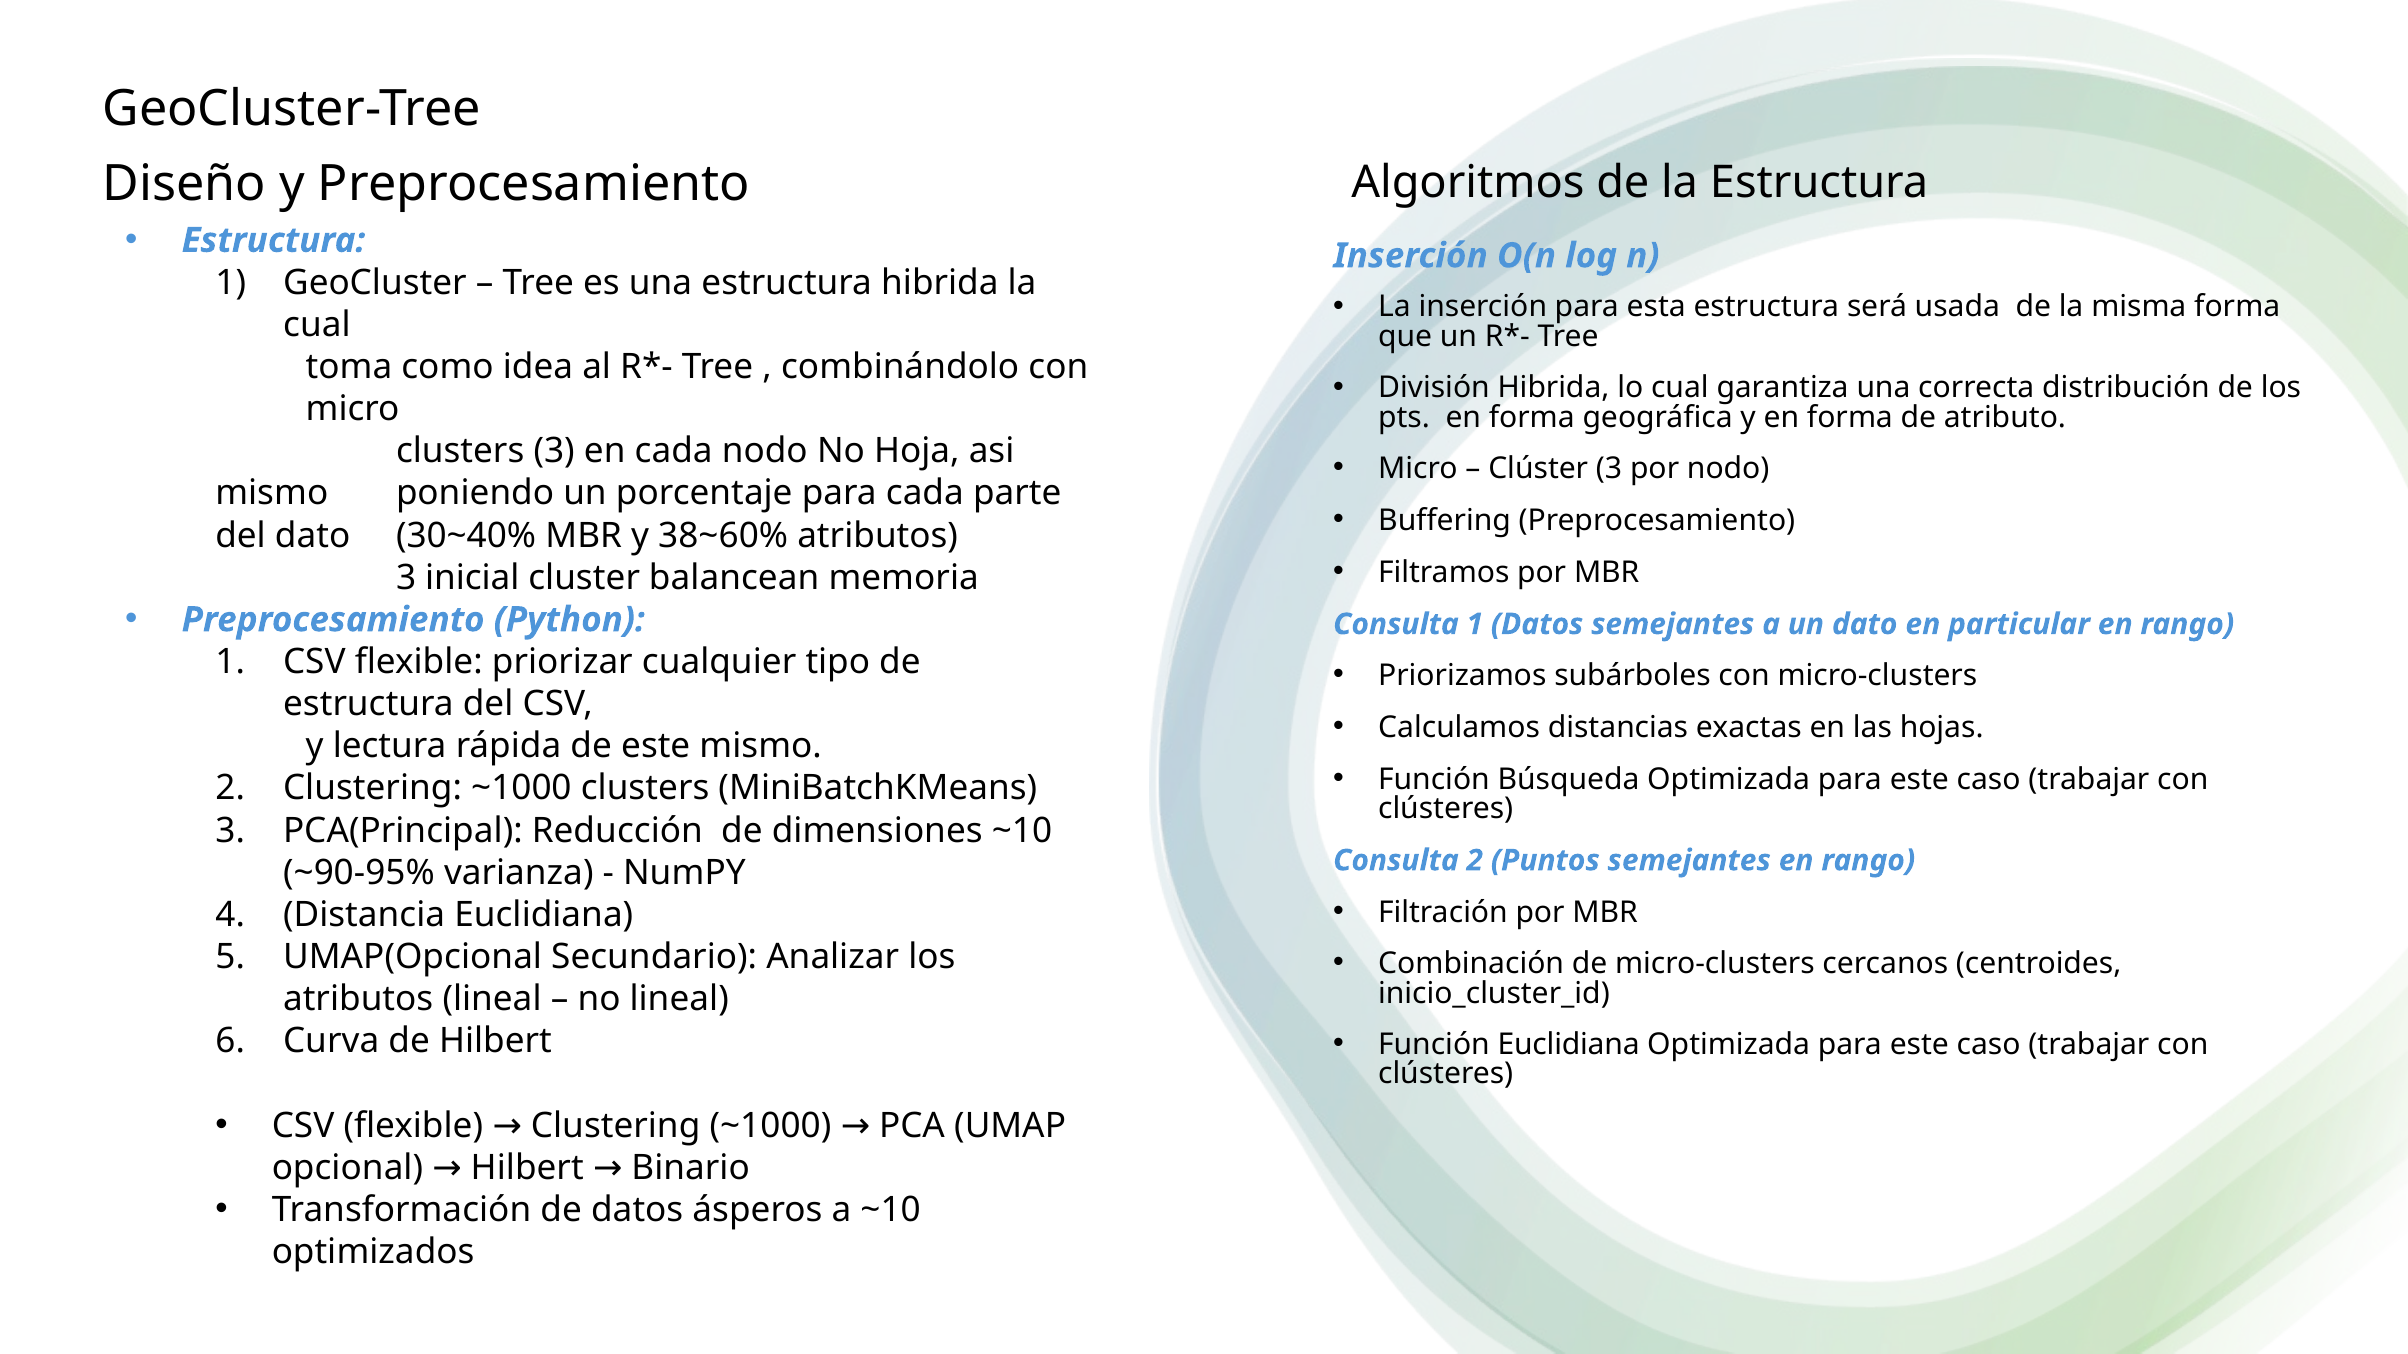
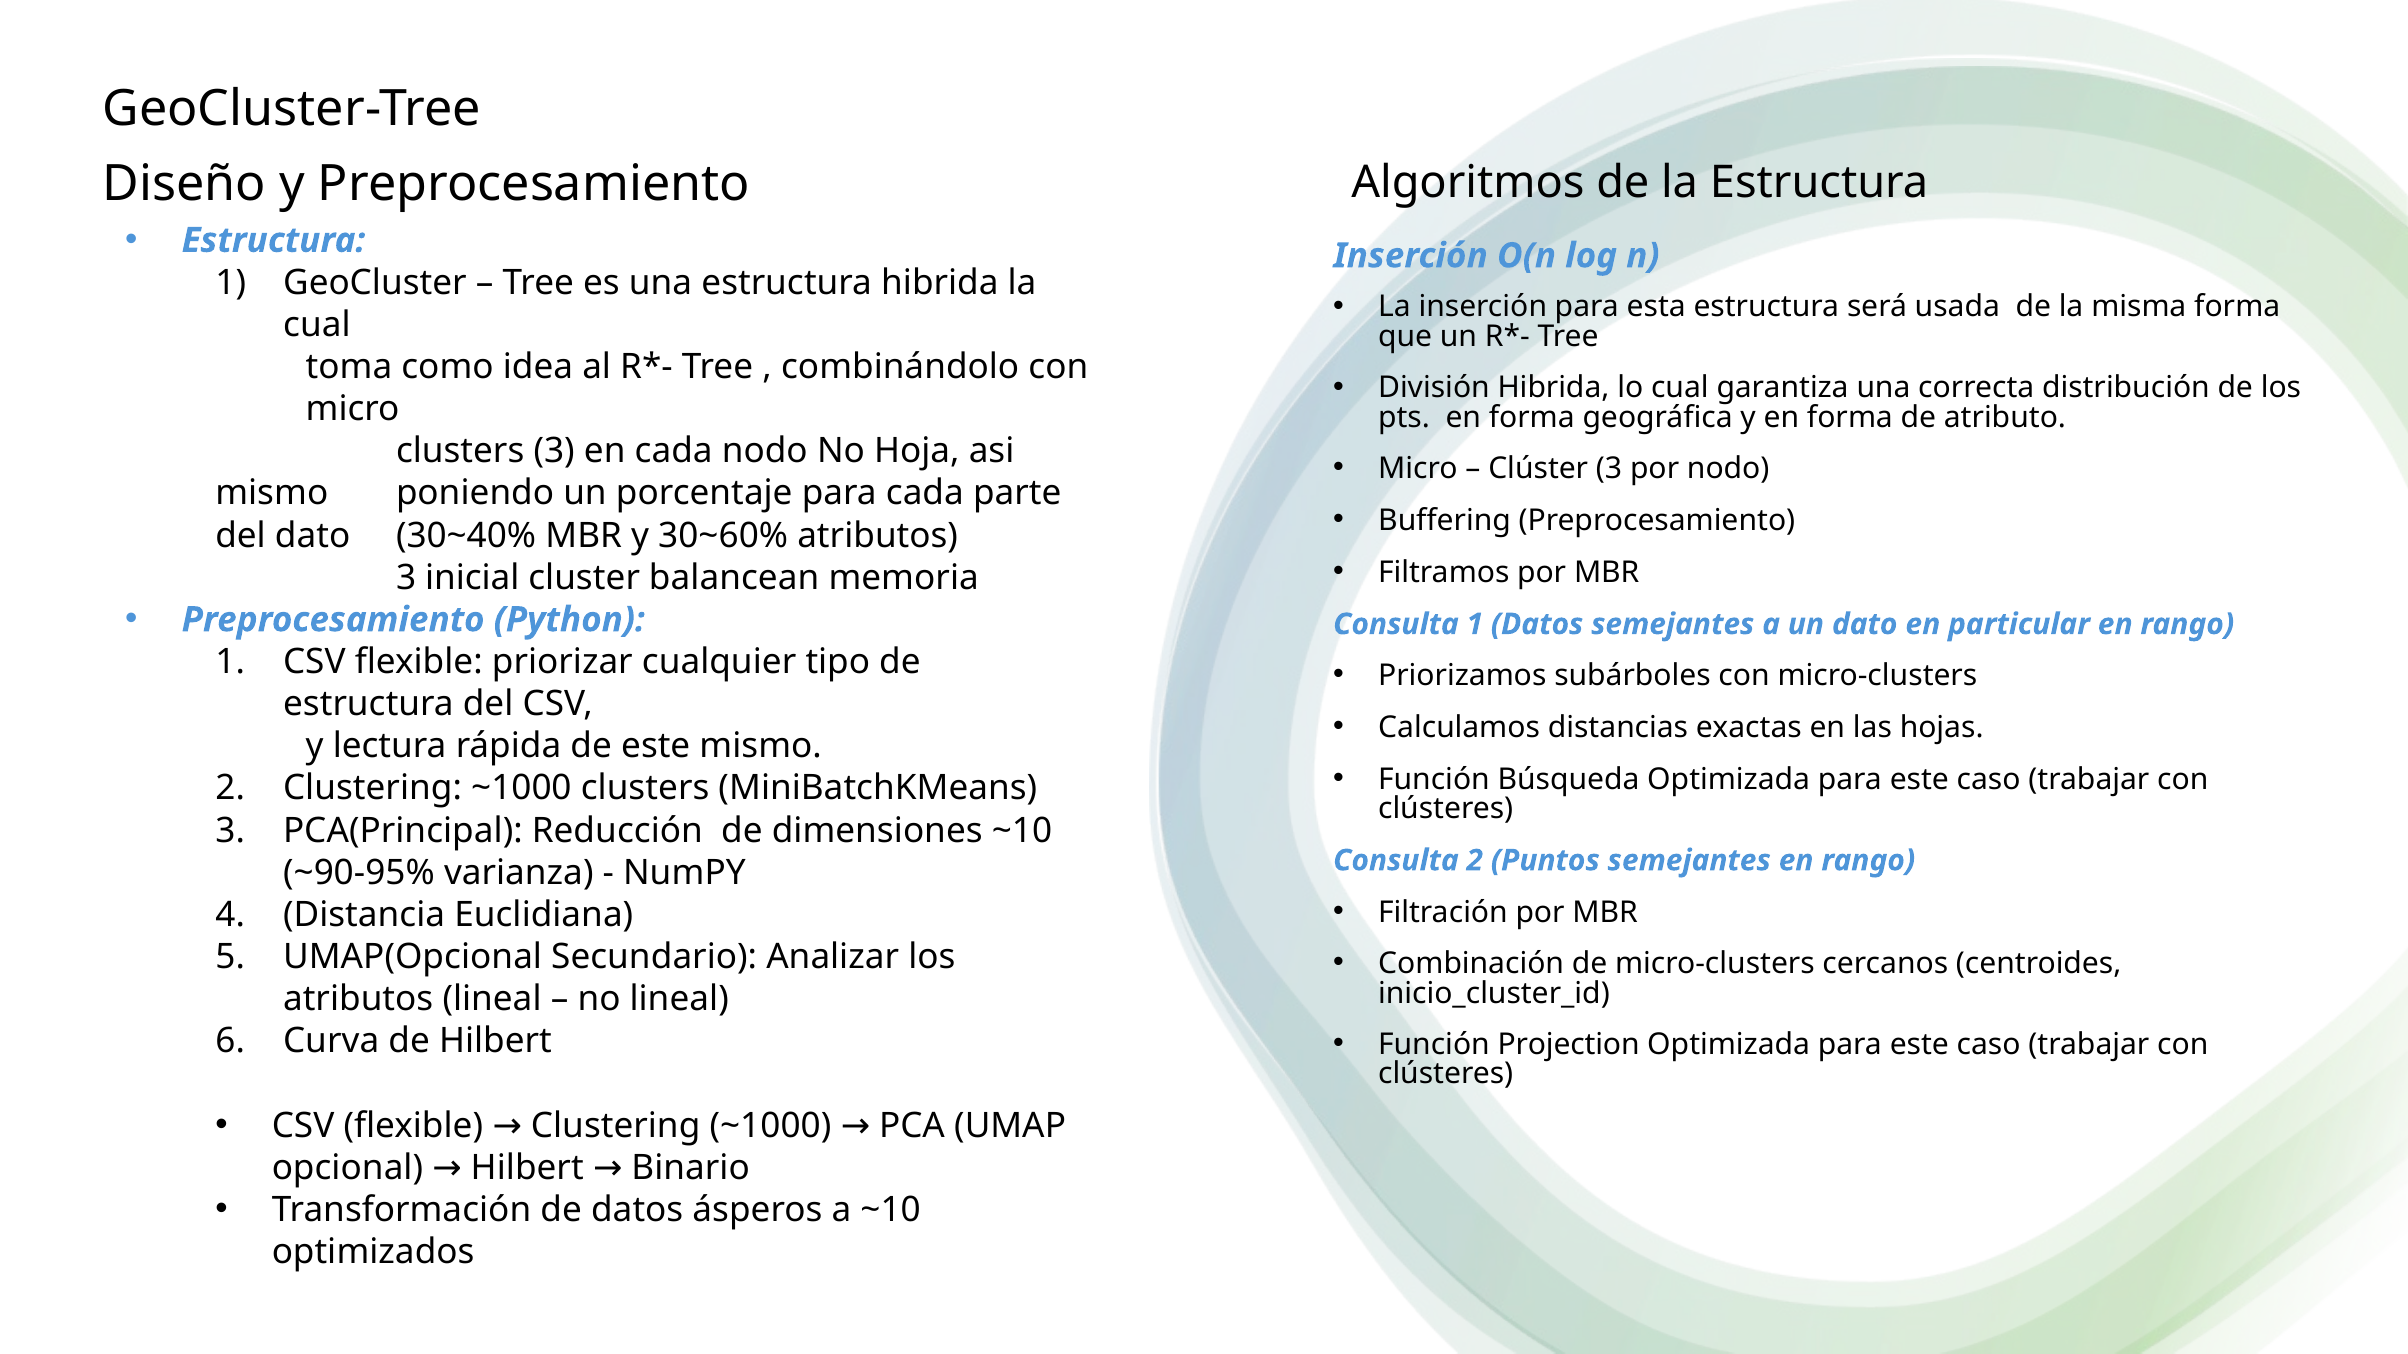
38~60%: 38~60% -> 30~60% (723, 536)
Función Euclidiana: Euclidiana -> Projection (1569, 1045)
